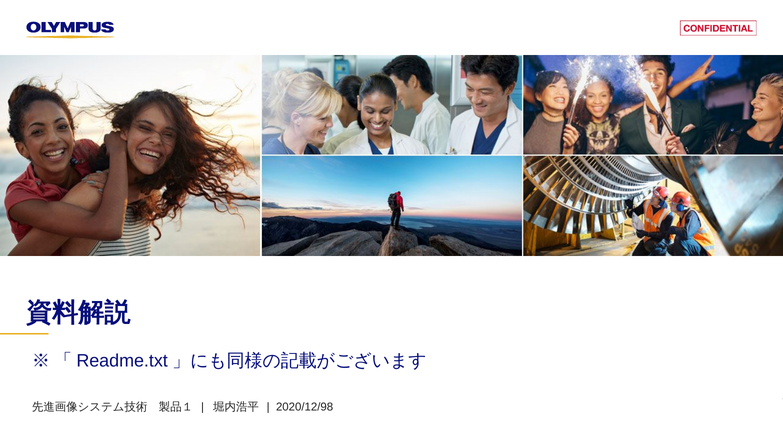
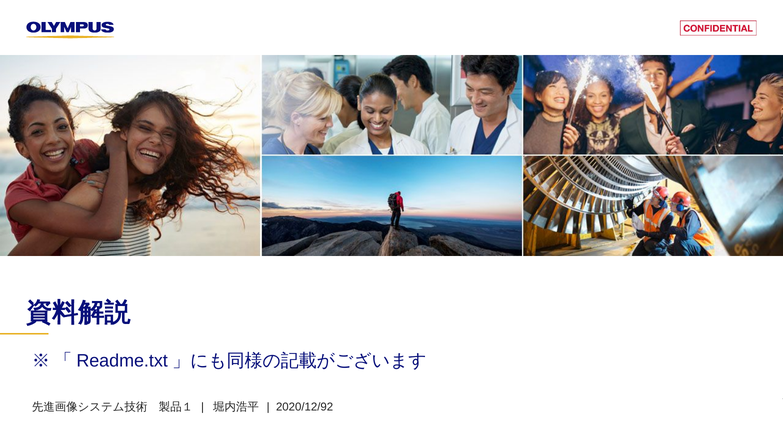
2020/12/98: 2020/12/98 -> 2020/12/92 (305, 406)
